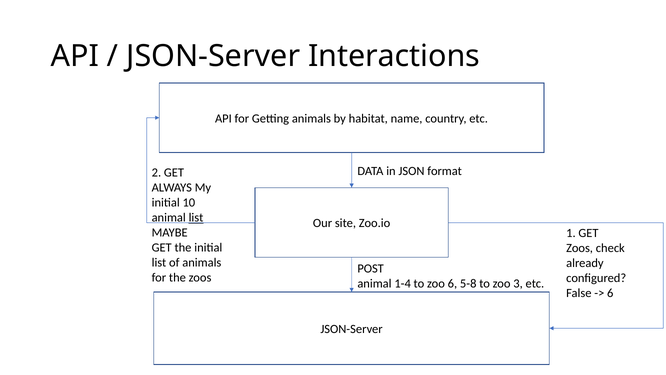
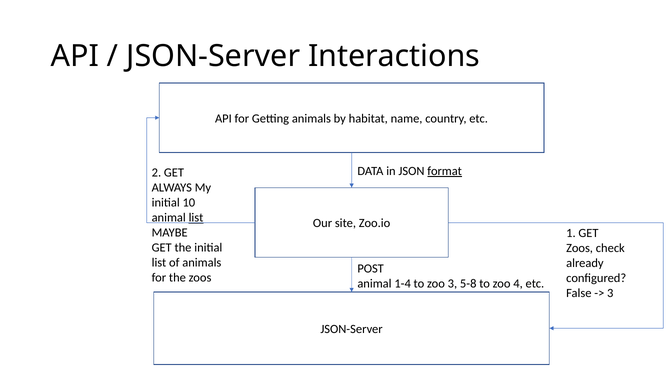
format underline: none -> present (445, 171)
zoo 6: 6 -> 3 (452, 283)
3: 3 -> 4 (518, 283)
6: 6 -> 3 (610, 293)
